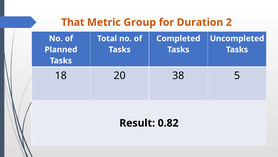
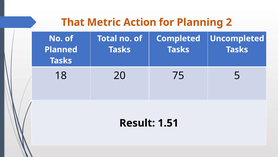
Group: Group -> Action (140, 22)
Duration: Duration -> Planning (200, 22)
38: 38 -> 75 (178, 75)
0.82: 0.82 -> 1.51 (168, 123)
